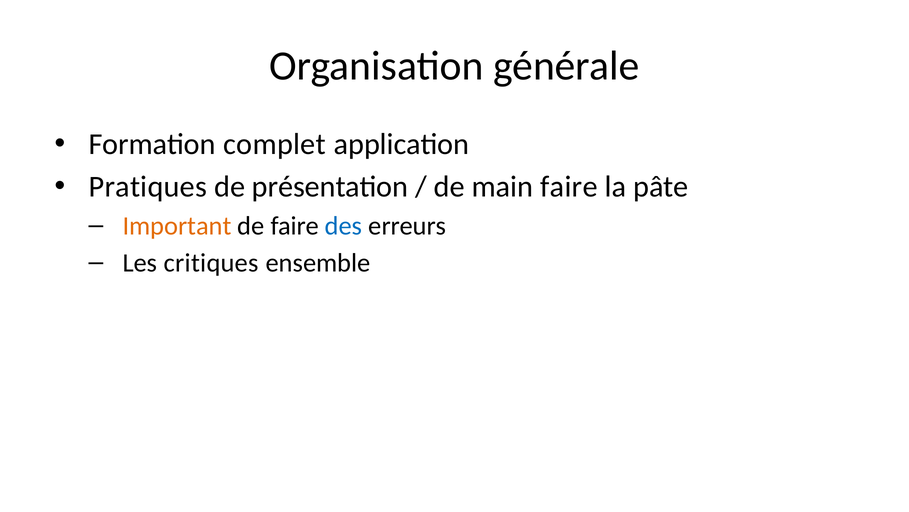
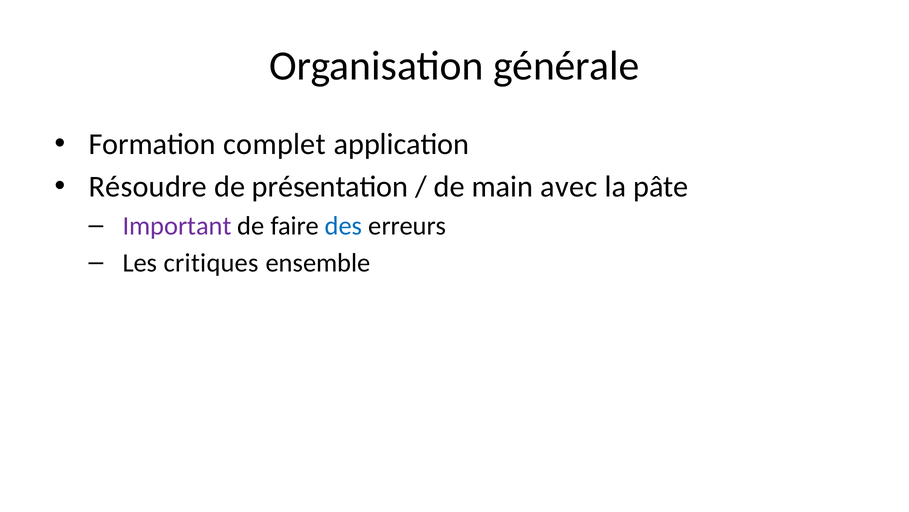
Pratiques: Pratiques -> Résoudre (148, 187)
main faire: faire -> avec (569, 187)
Important colour: orange -> purple (177, 226)
